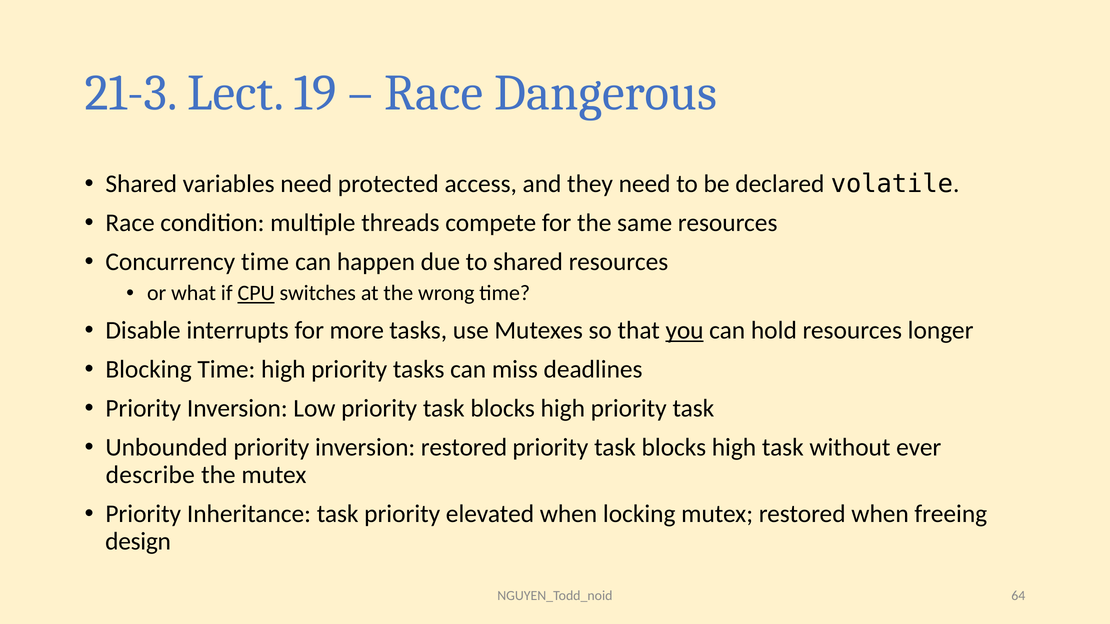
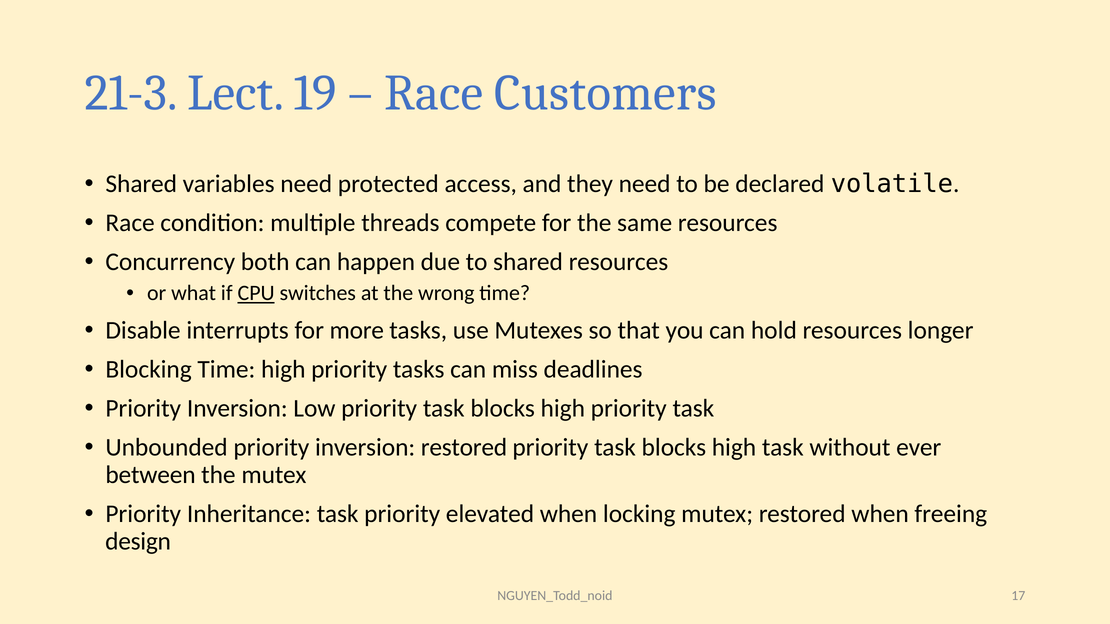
Dangerous: Dangerous -> Customers (606, 93)
Concurrency time: time -> both (265, 262)
you underline: present -> none (685, 331)
describe: describe -> between (151, 475)
64: 64 -> 17 (1018, 596)
